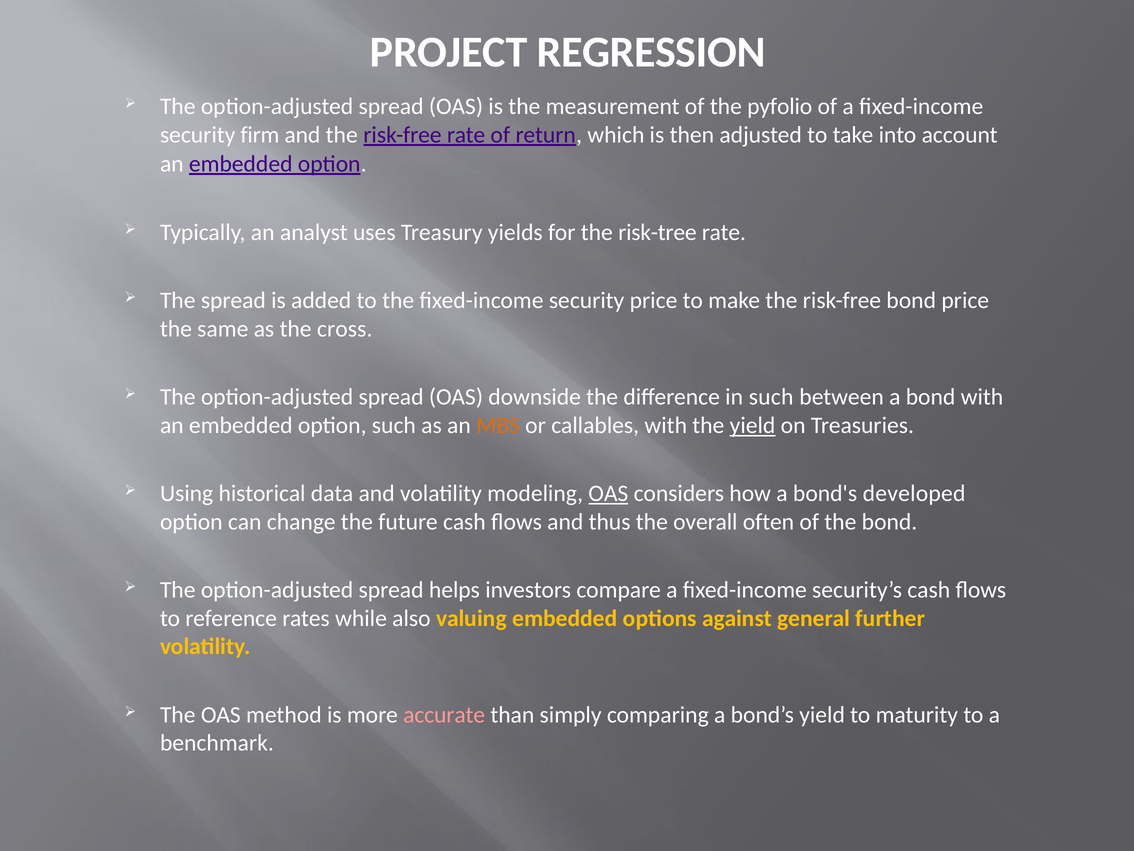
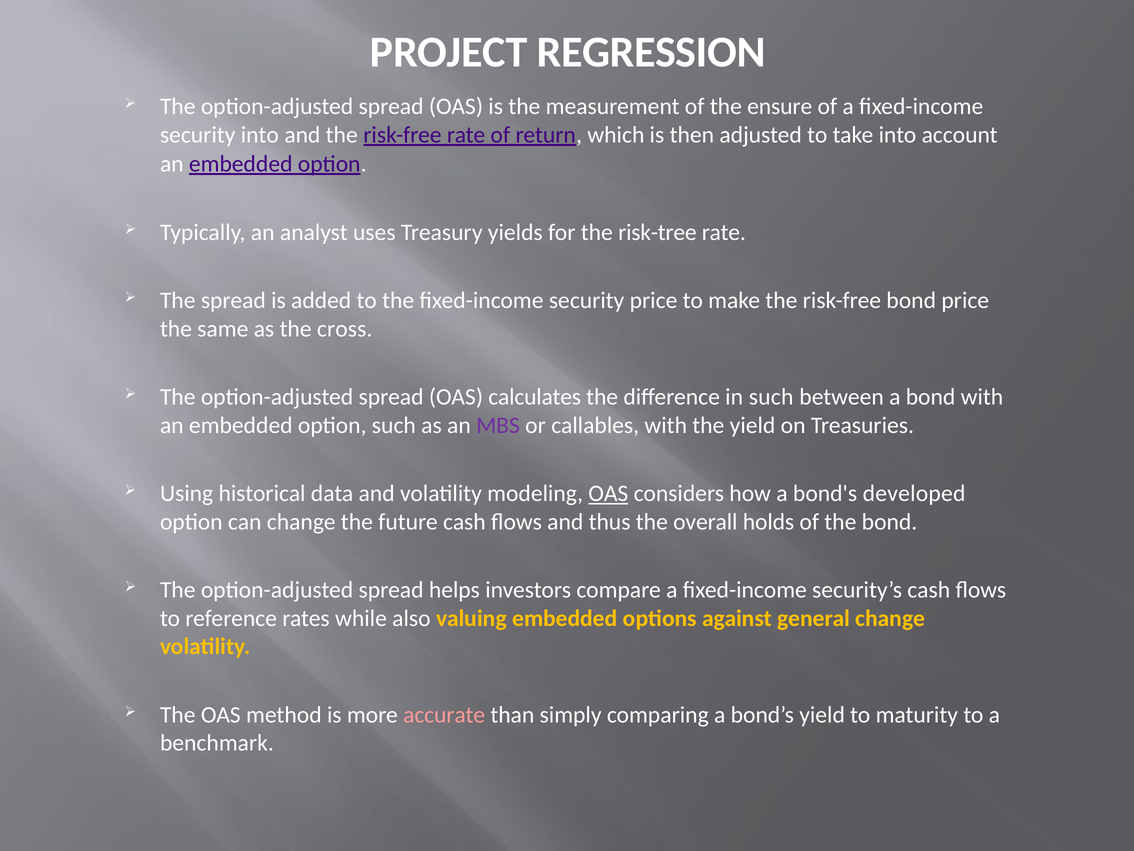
pyfolio: pyfolio -> ensure (780, 106)
security firm: firm -> into (260, 135)
downside: downside -> calculates (535, 397)
MBS colour: orange -> purple (498, 425)
yield underline: present -> none (753, 425)
often: often -> holds (768, 522)
general further: further -> change (890, 618)
